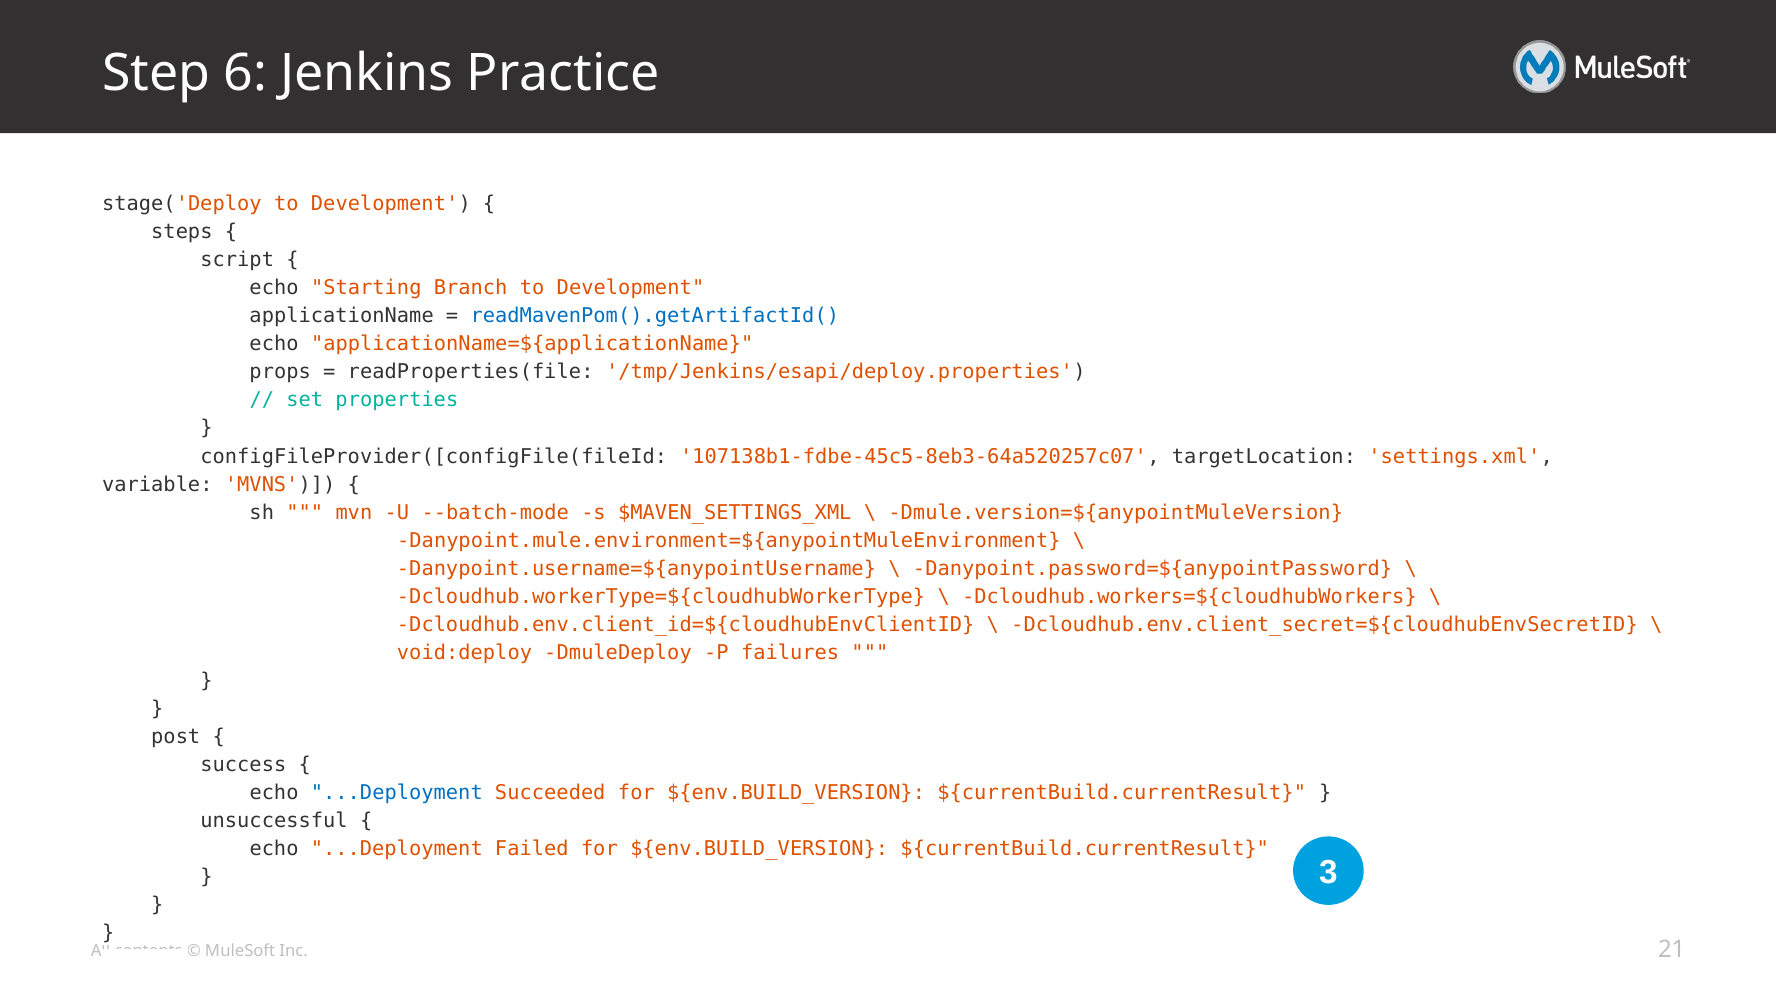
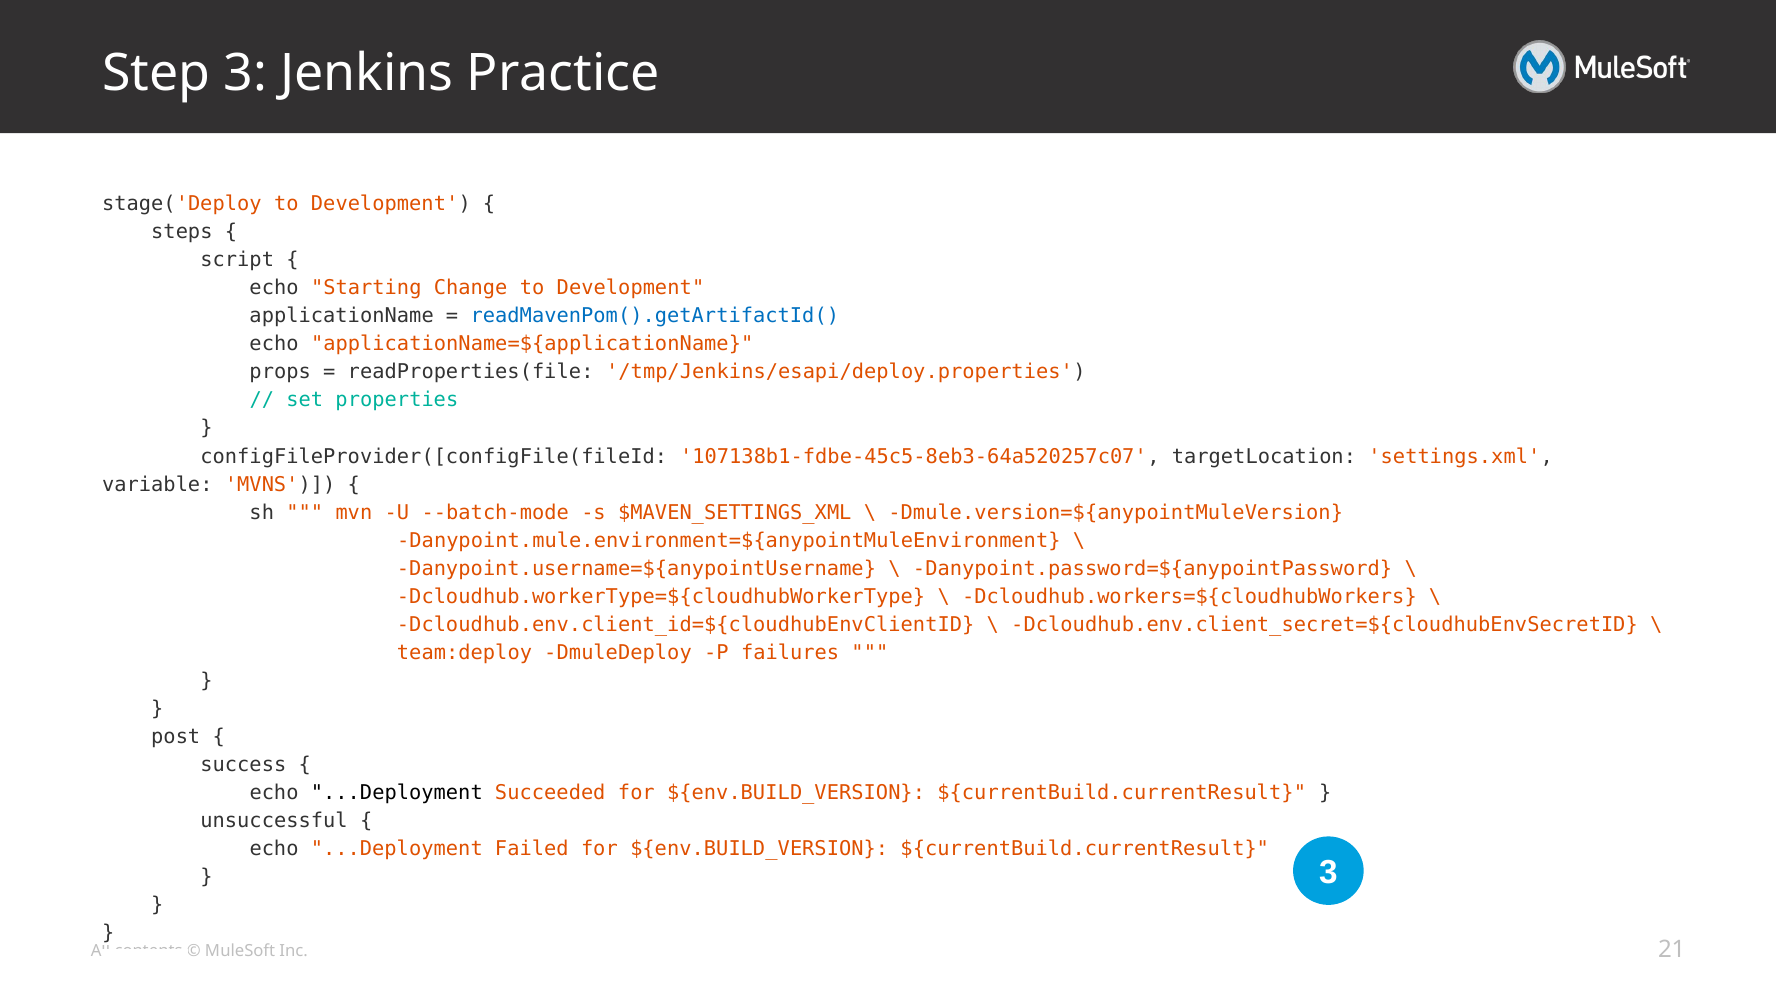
Step 6: 6 -> 3 (245, 74)
Branch: Branch -> Change (471, 288)
void:deploy: void:deploy -> team:deploy (464, 653)
...Deployment colour: blue -> black (397, 793)
